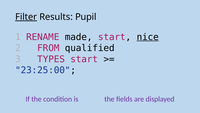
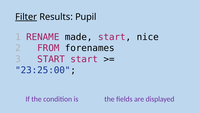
nice underline: present -> none (148, 37)
qualified: qualified -> forenames (90, 48)
3 TYPES: TYPES -> START (51, 59)
